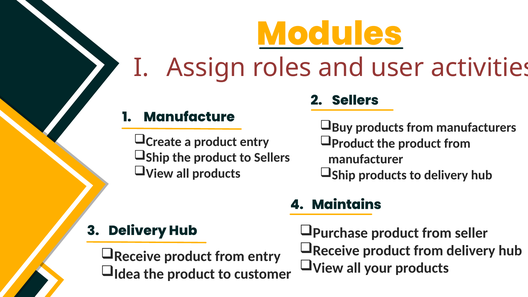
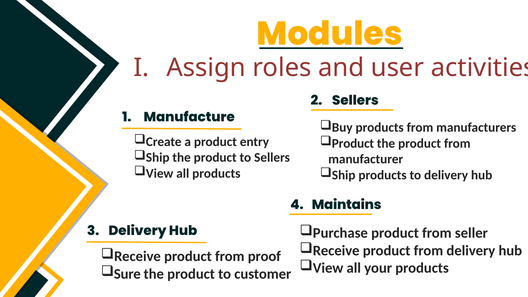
from entry: entry -> proof (264, 256)
Idea: Idea -> Sure (127, 274)
